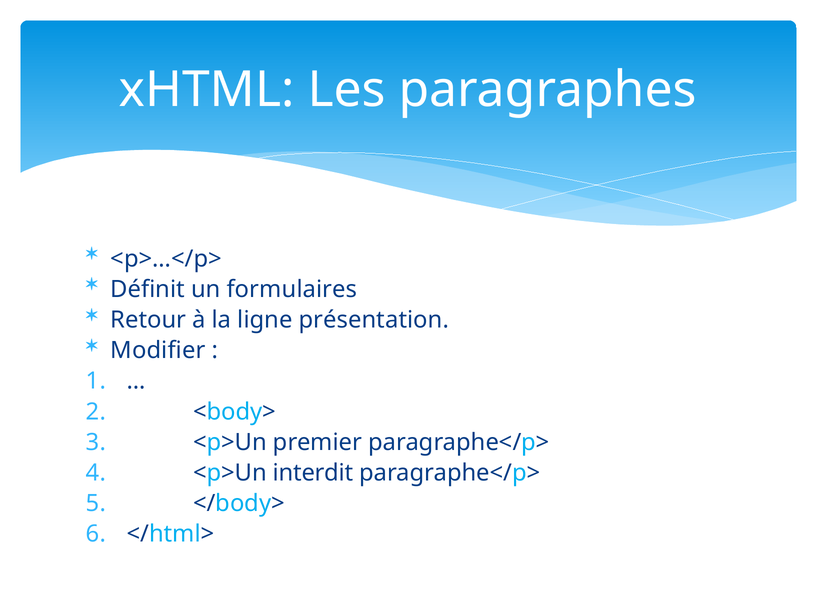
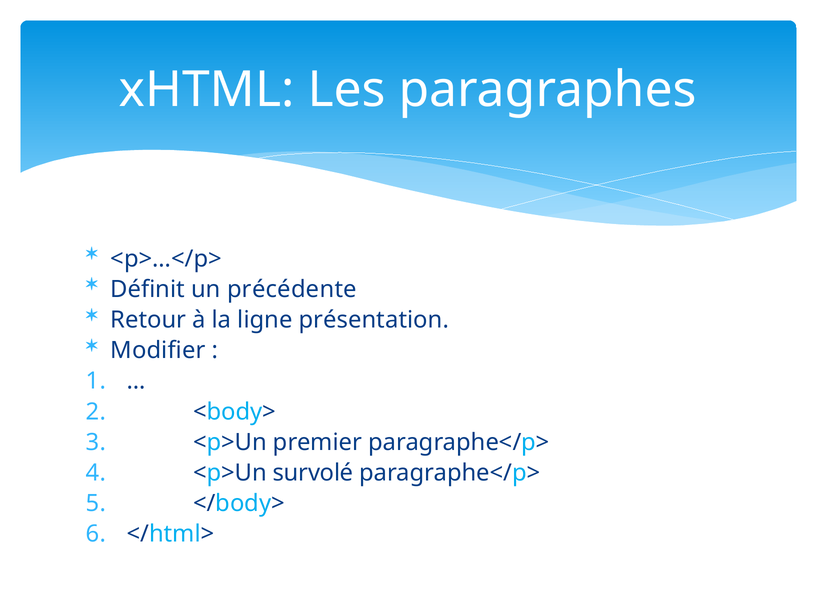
formulaires: formulaires -> précédente (292, 289)
interdit: interdit -> survolé (313, 473)
